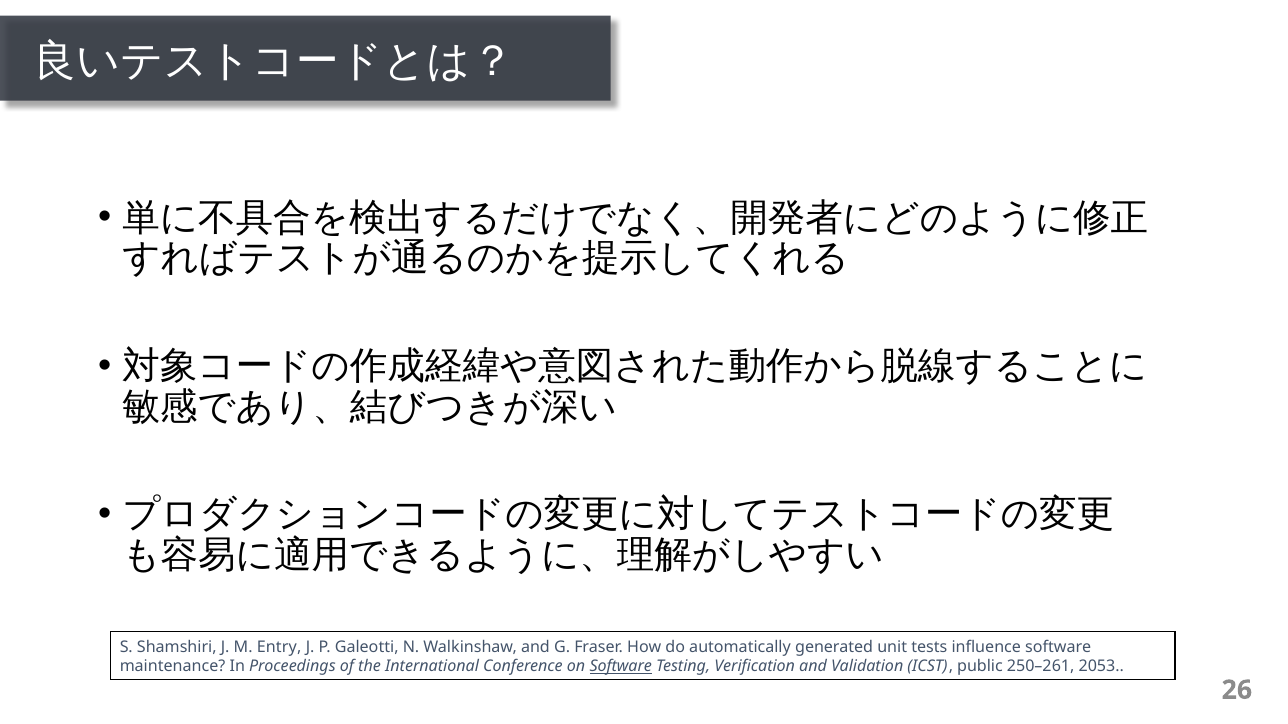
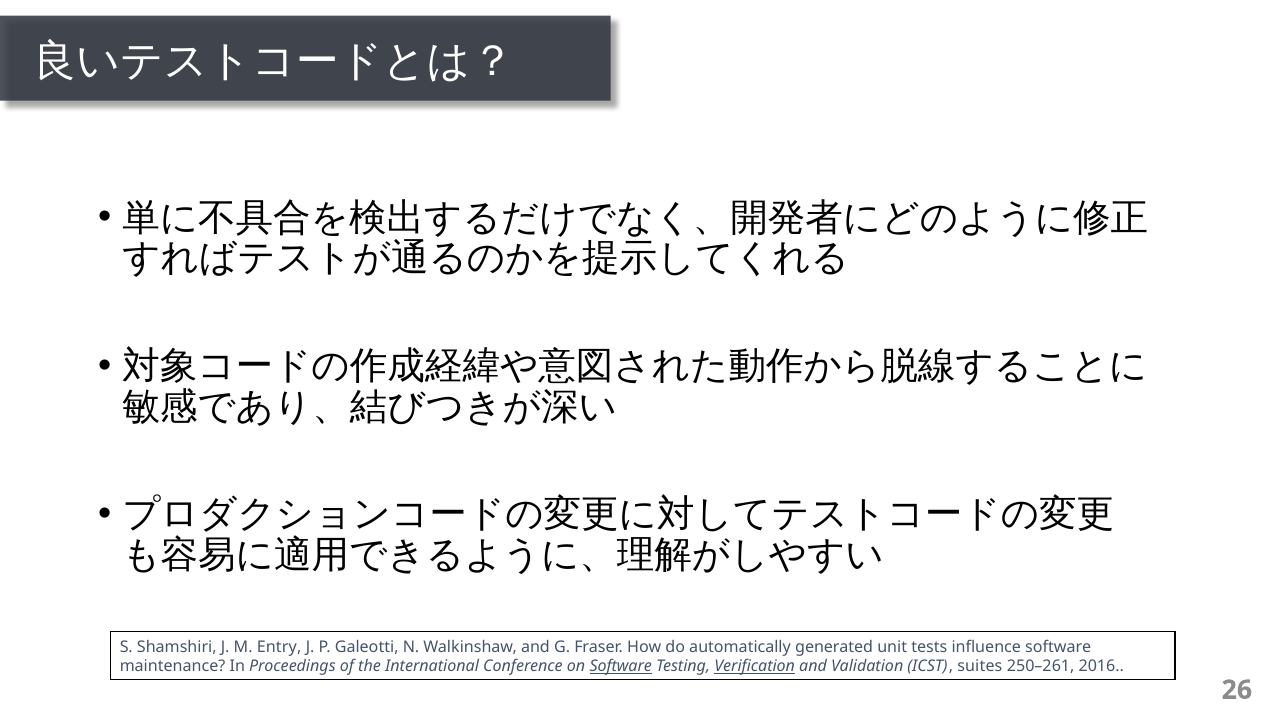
Veriﬁcation underline: none -> present (755, 667)
public: public -> suites (980, 667)
2053: 2053 -> 2016 (1101, 667)
